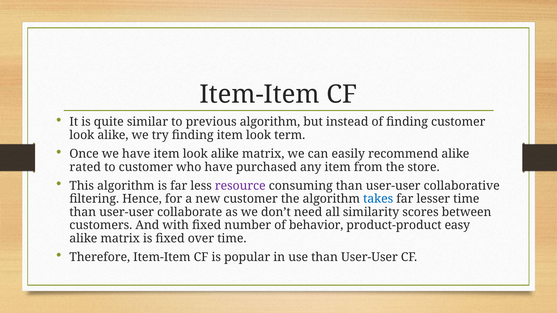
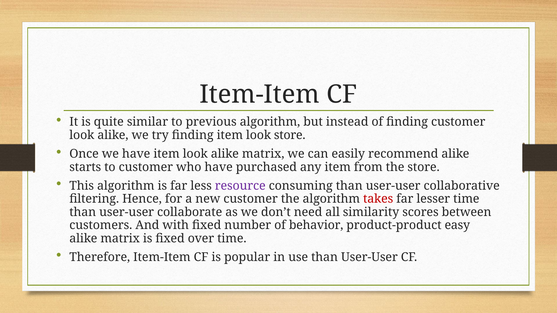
look term: term -> store (290, 135)
rated: rated -> starts (85, 167)
takes colour: blue -> red (378, 199)
